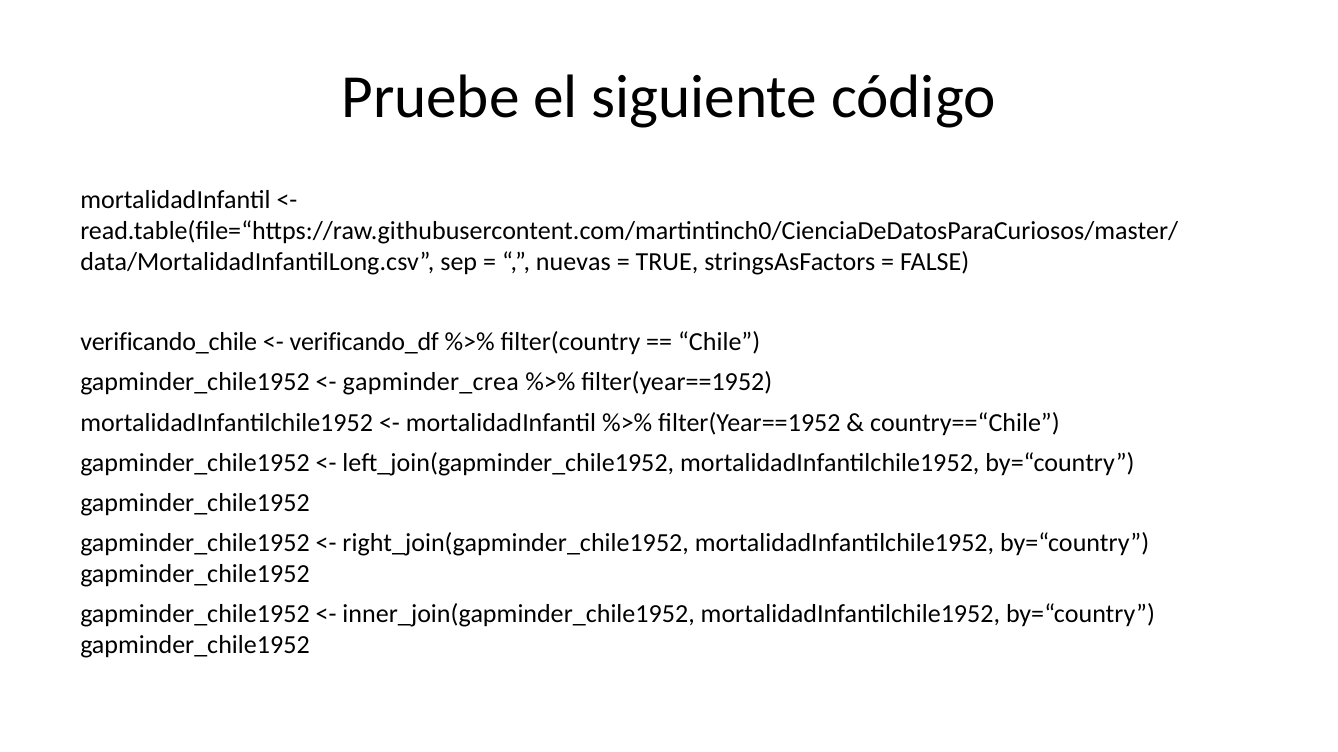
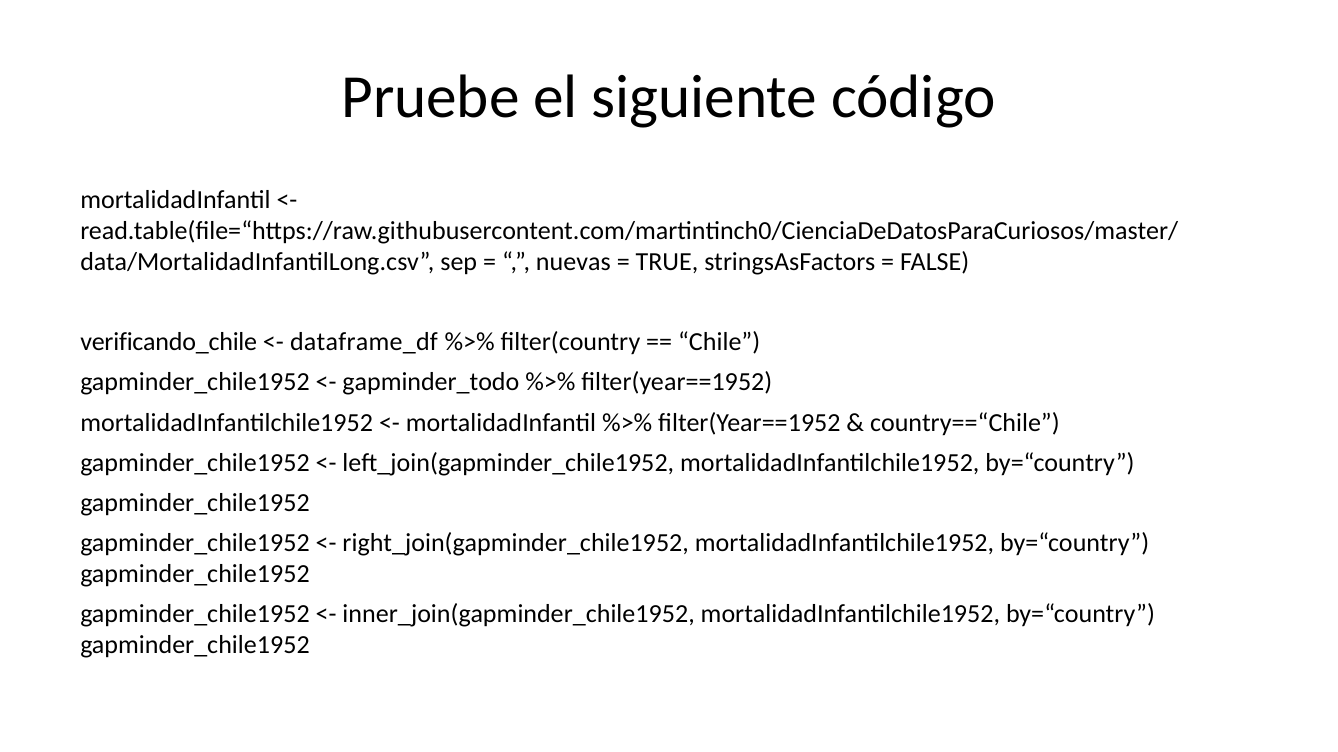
verificando_df: verificando_df -> dataframe_df (364, 343)
gapminder_crea: gapminder_crea -> gapminder_todo (431, 383)
